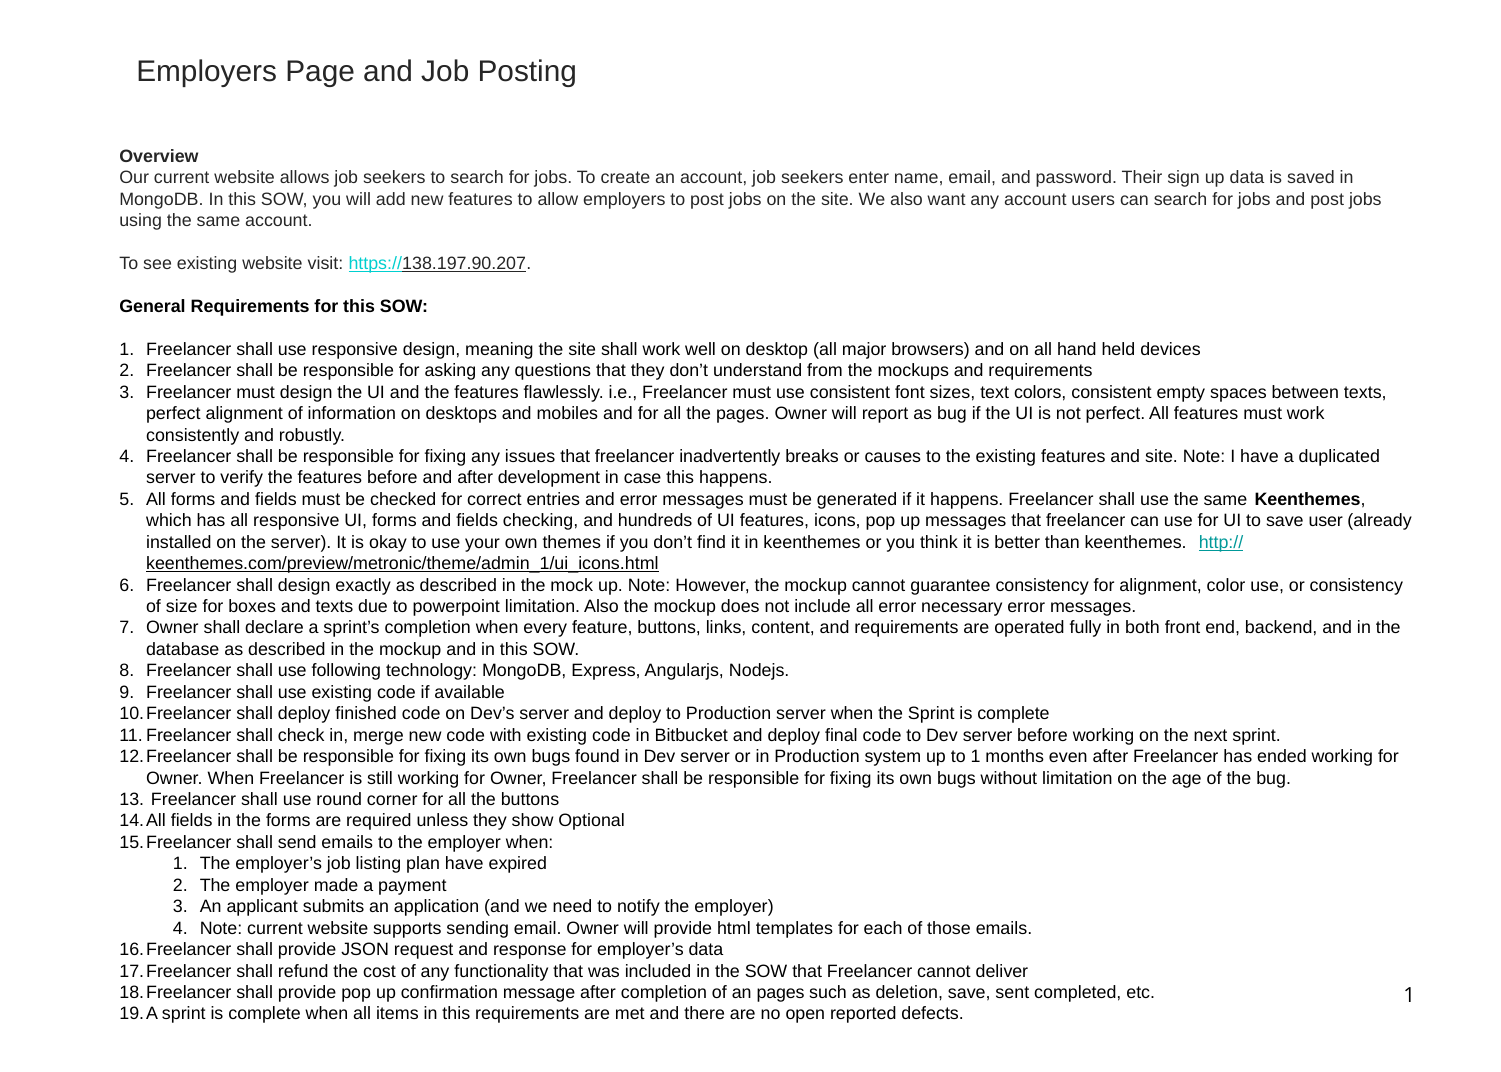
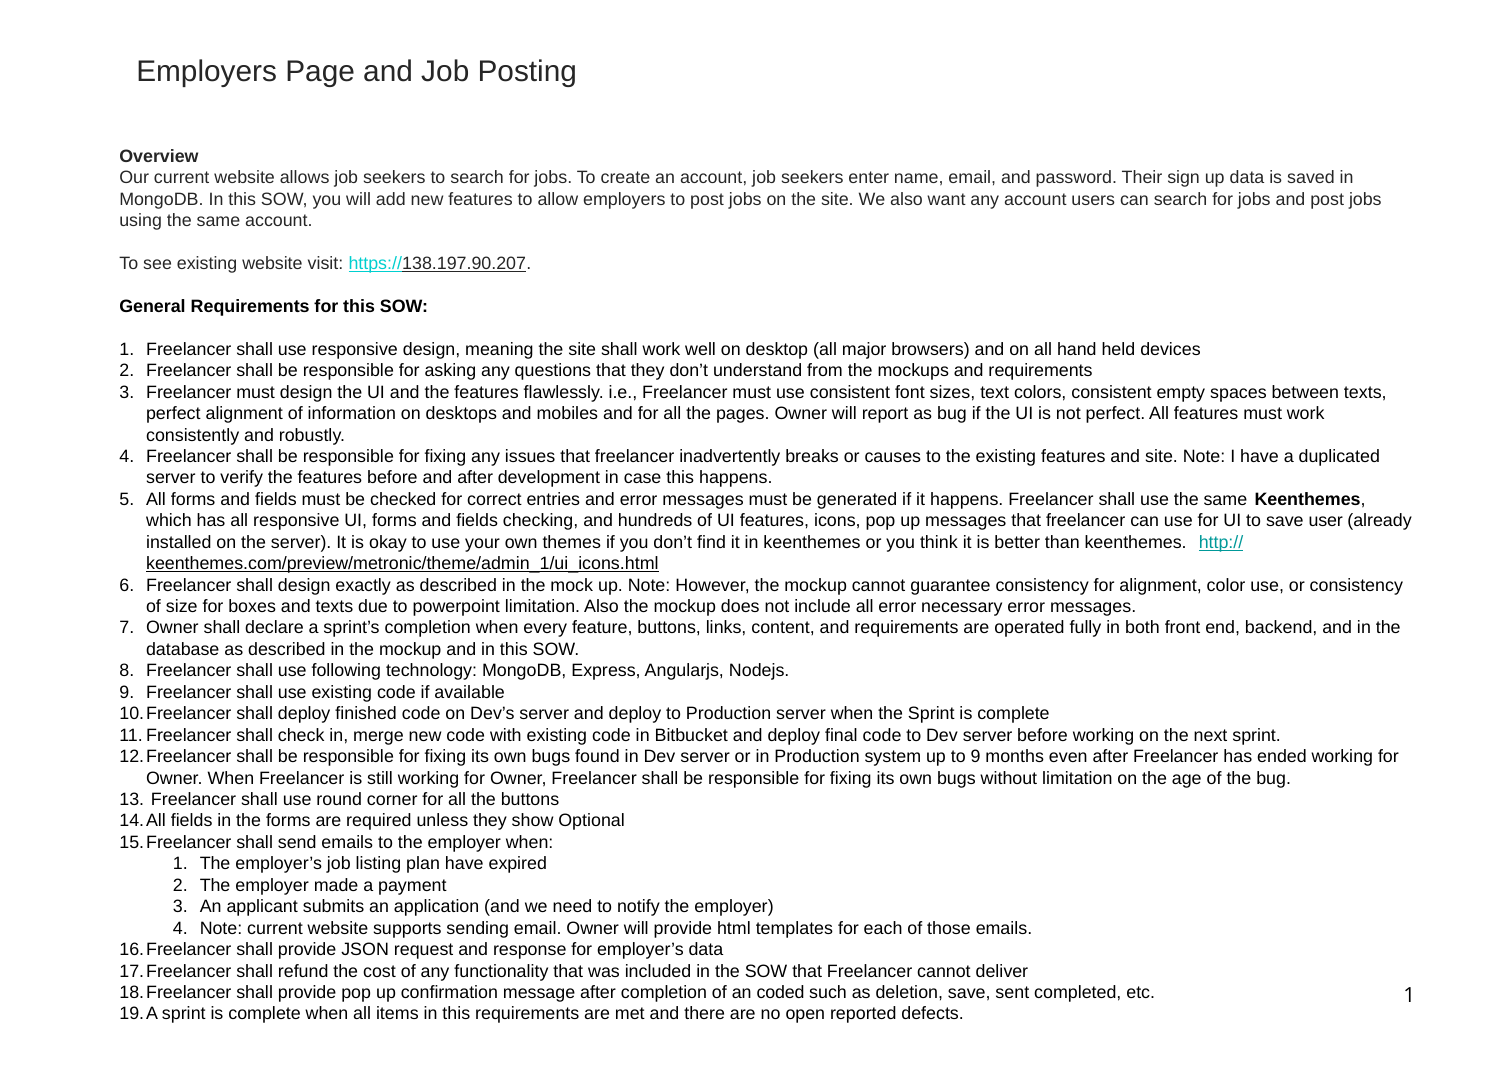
to 1: 1 -> 9 (976, 757)
an pages: pages -> coded (781, 993)
